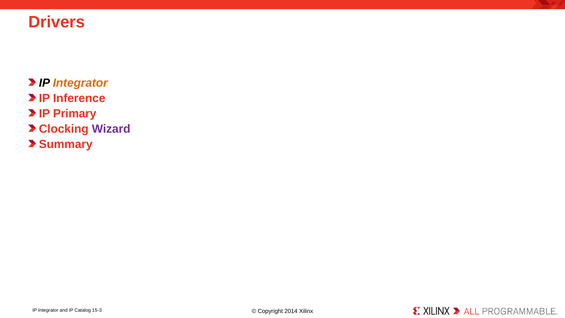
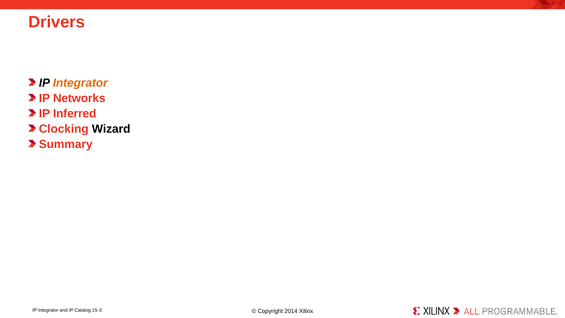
Inference: Inference -> Networks (79, 98)
Primary: Primary -> Inferred (75, 114)
Wizard colour: purple -> black (111, 129)
